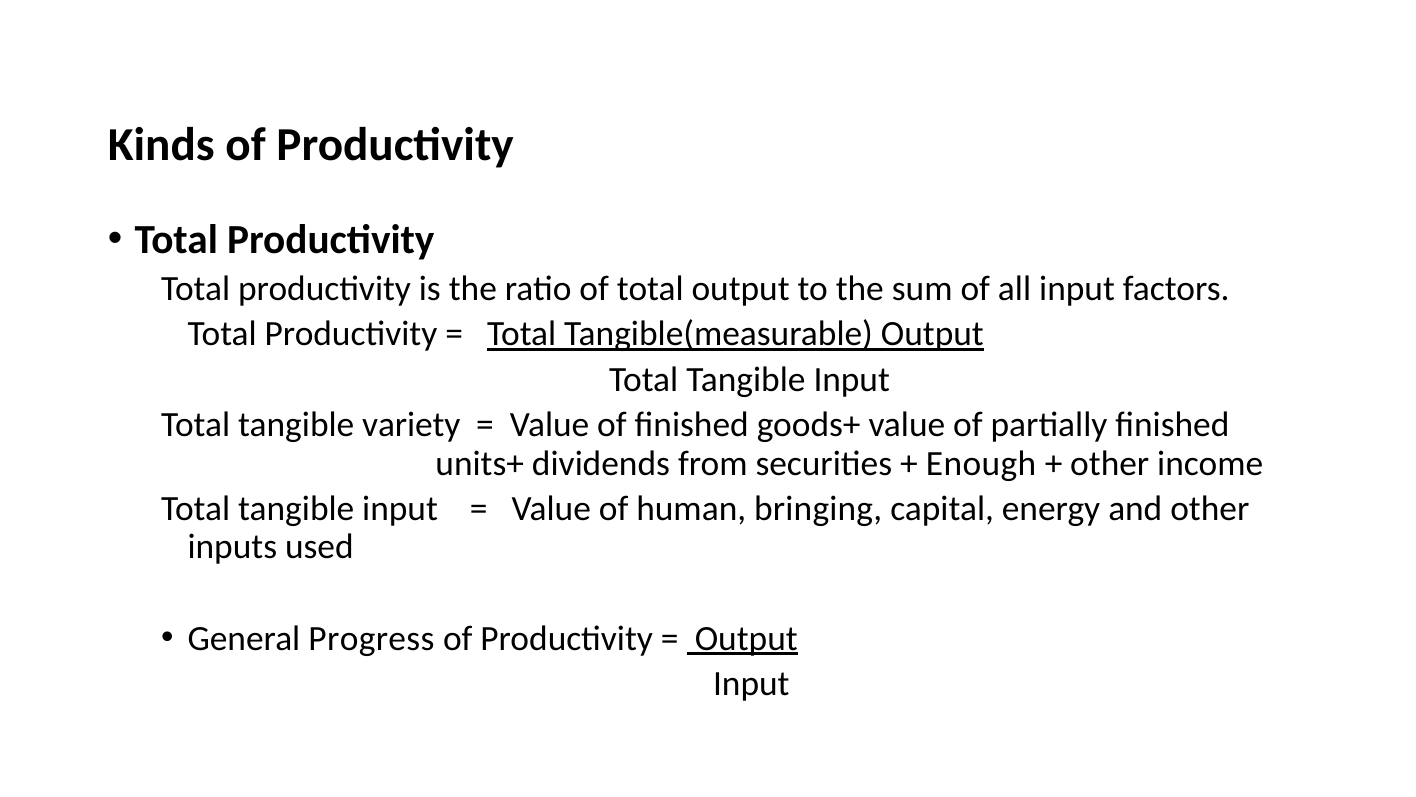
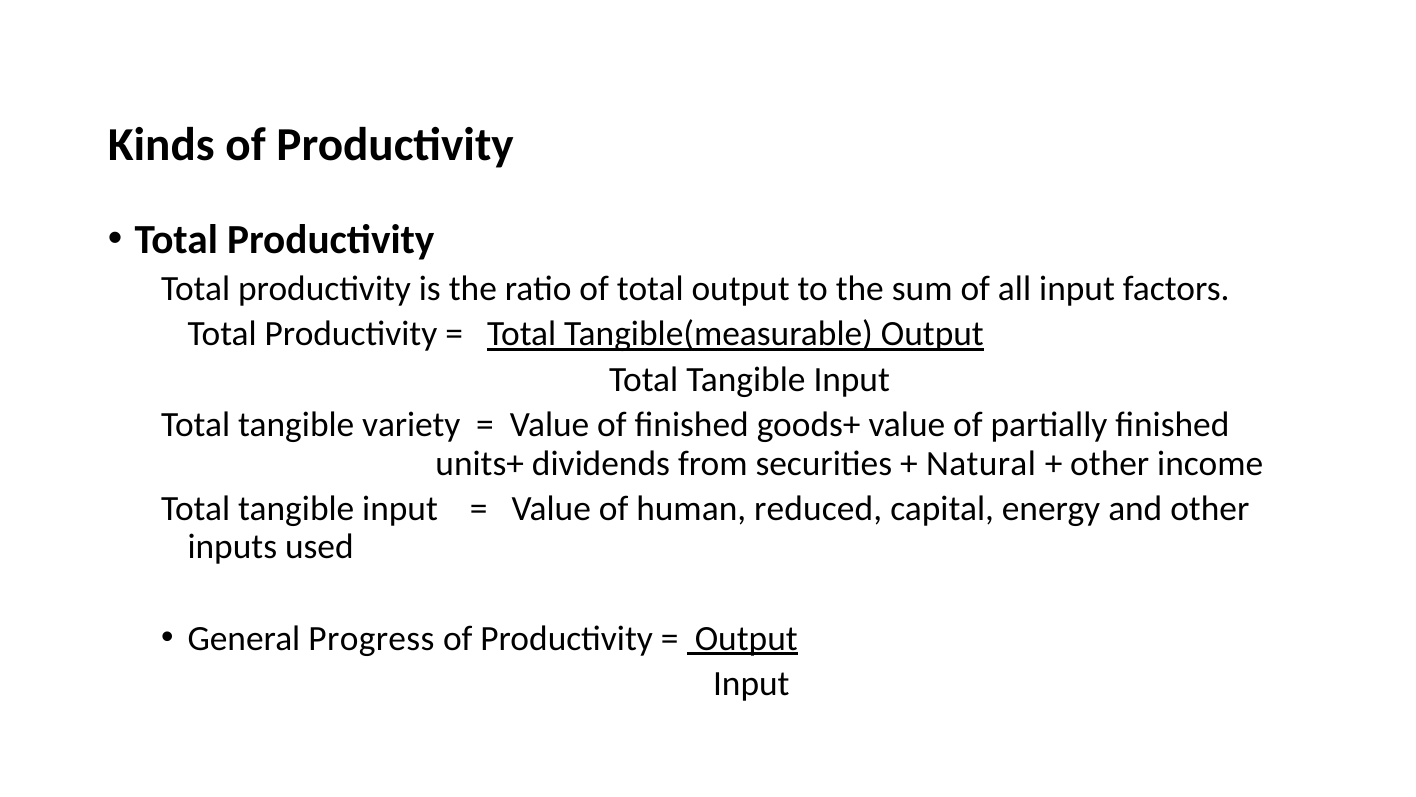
Enough: Enough -> Natural (981, 463)
bringing: bringing -> reduced (818, 509)
